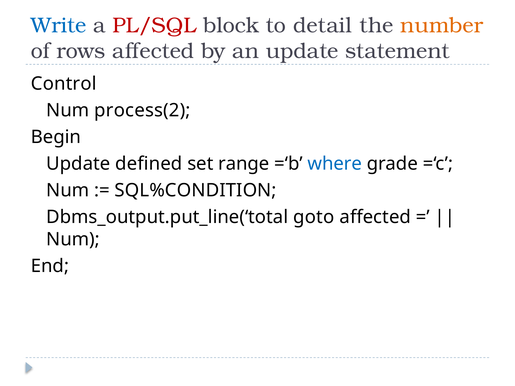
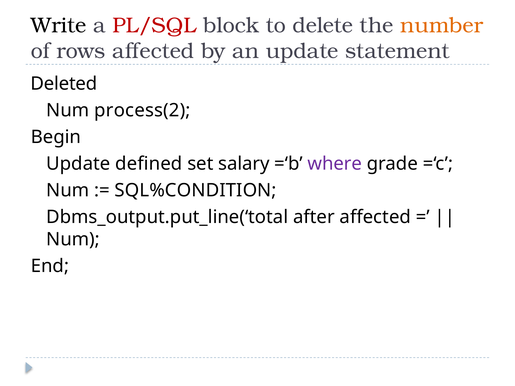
Write colour: blue -> black (59, 25)
detail: detail -> delete (323, 25)
Control: Control -> Deleted (64, 84)
range: range -> salary (244, 164)
where colour: blue -> purple (335, 164)
goto: goto -> after (314, 217)
